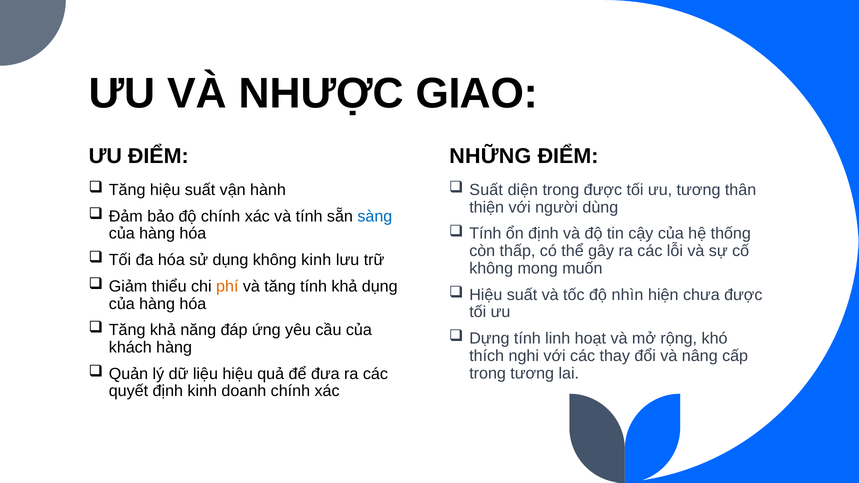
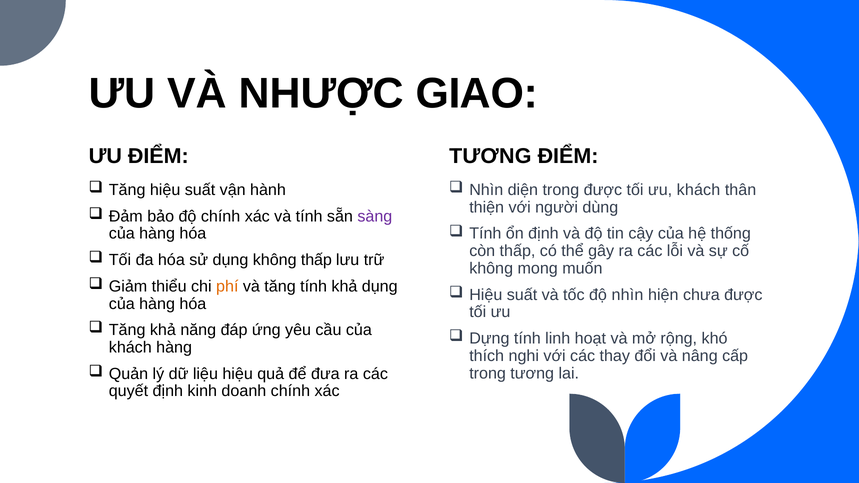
ĐIỂM NHỮNG: NHỮNG -> TƯƠNG (490, 156)
Suất: Suất -> Nhìn (486, 190)
ưu tương: tương -> khách (698, 190)
sàng colour: blue -> purple (375, 216)
không kinh: kinh -> thấp (316, 260)
